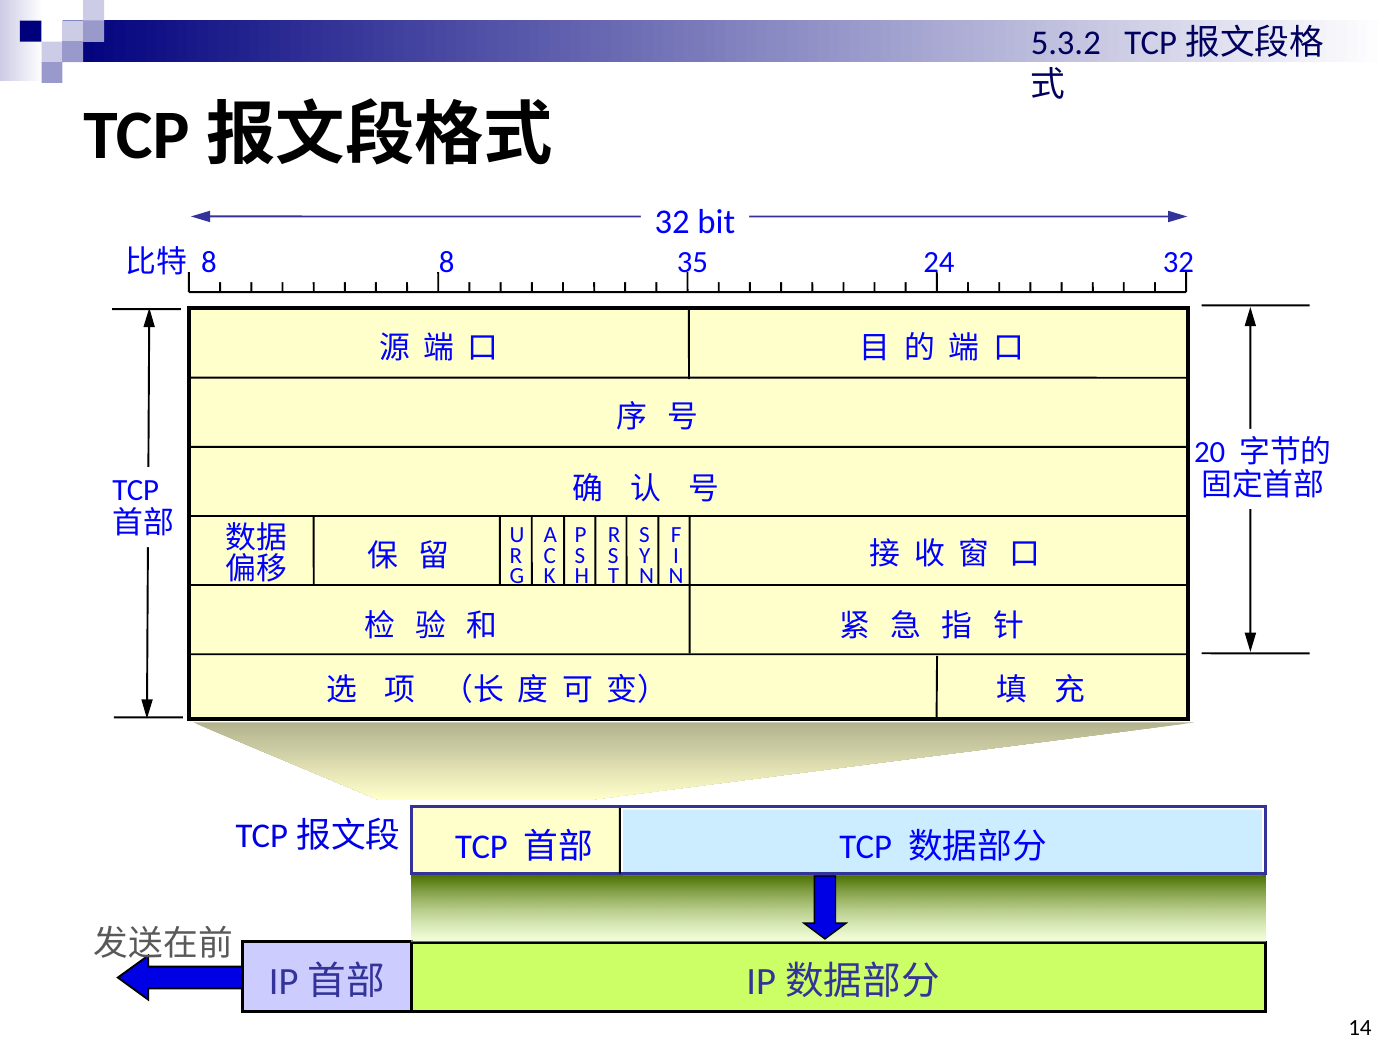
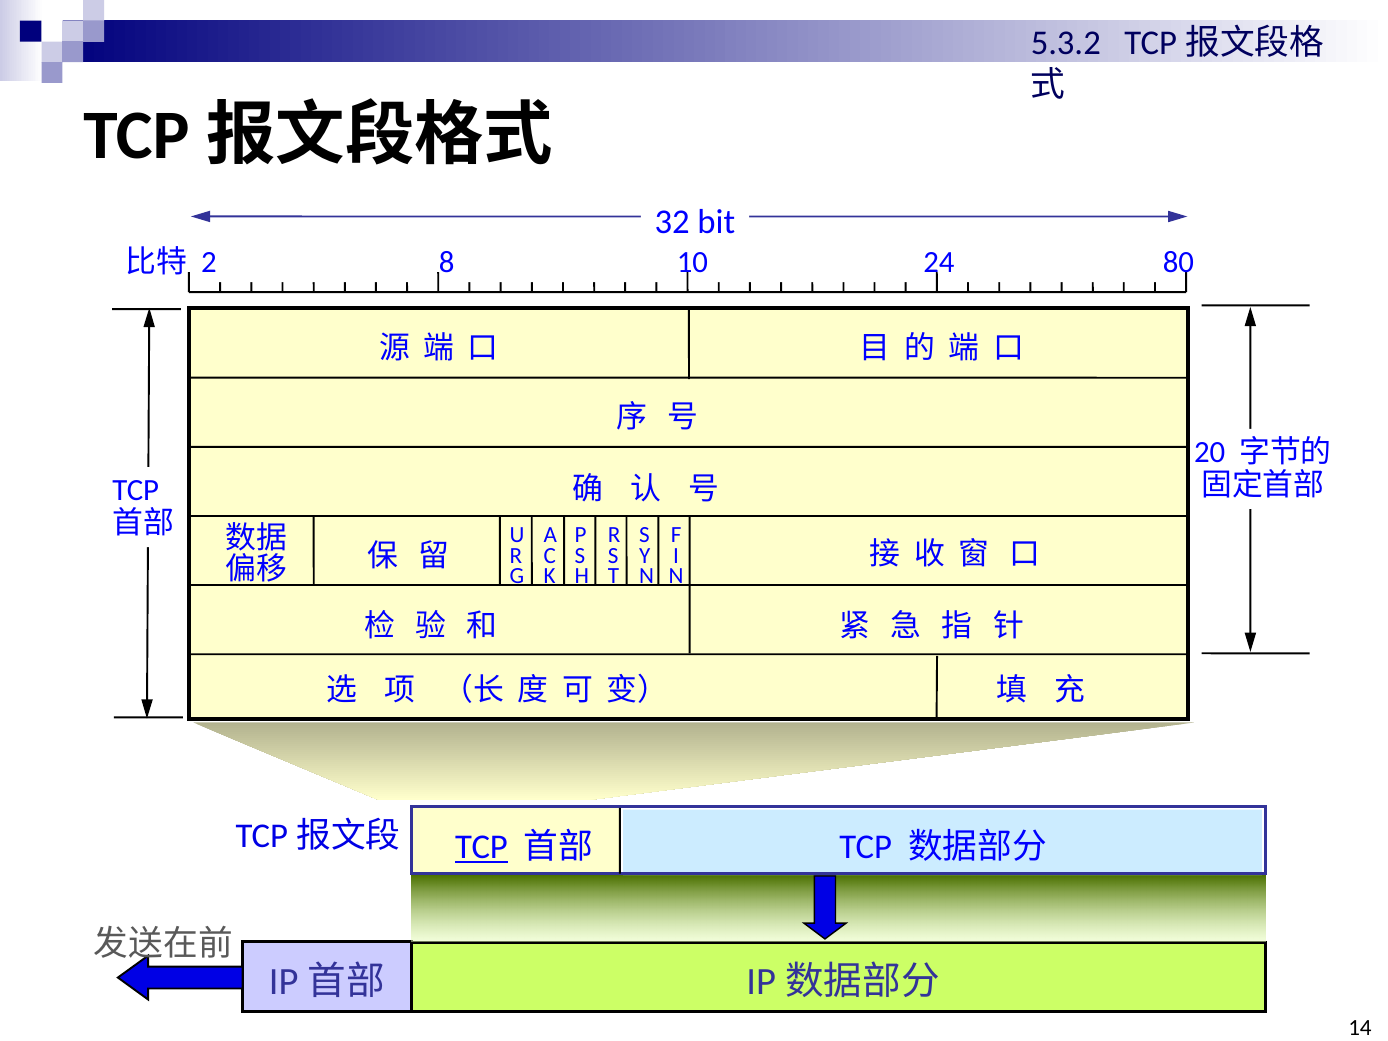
8: 8 -> 2 (209, 262)
35: 35 -> 10 (692, 262)
24 32: 32 -> 80 (1178, 262)
TCP underline: none -> present (481, 847)
